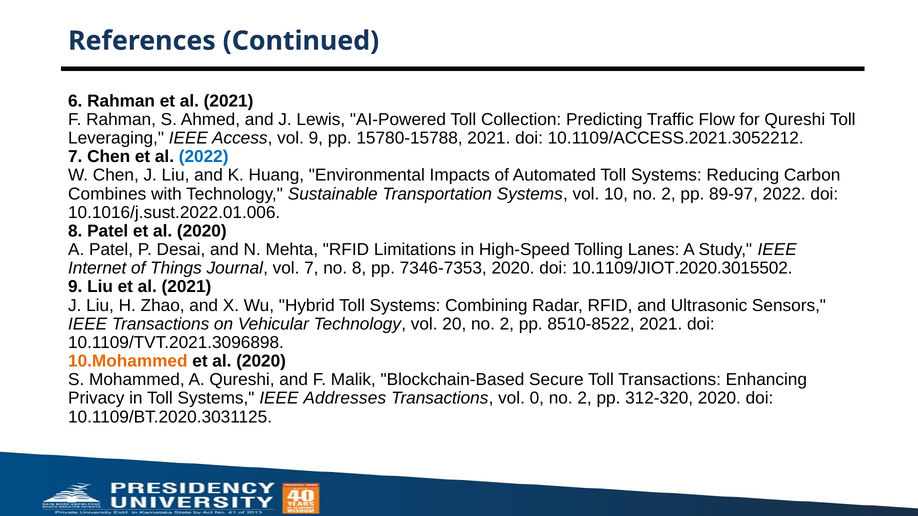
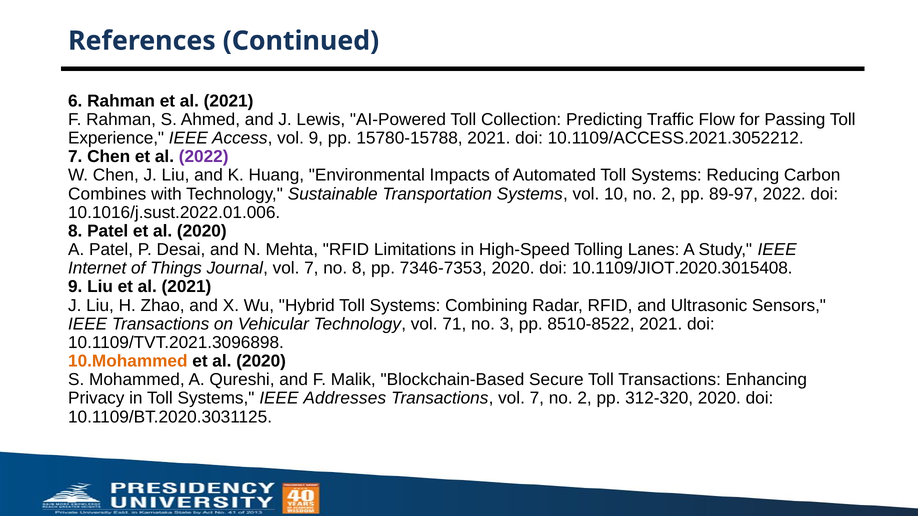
for Qureshi: Qureshi -> Passing (795, 120)
Leveraging: Leveraging -> Experience (116, 138)
2022 colour: blue -> purple (204, 157)
10.1109/JIOT.2020.3015502: 10.1109/JIOT.2020.3015502 -> 10.1109/JIOT.2020.3015408 (682, 268)
20: 20 -> 71 (454, 324)
2: 2 -> 3 (507, 324)
Transactions vol 0: 0 -> 7 (537, 399)
